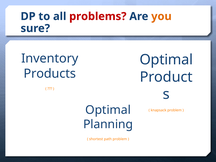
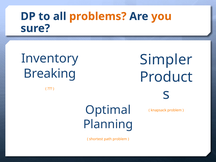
problems colour: red -> orange (98, 16)
Optimal: Optimal -> Simpler (166, 60)
Products: Products -> Breaking (50, 74)
